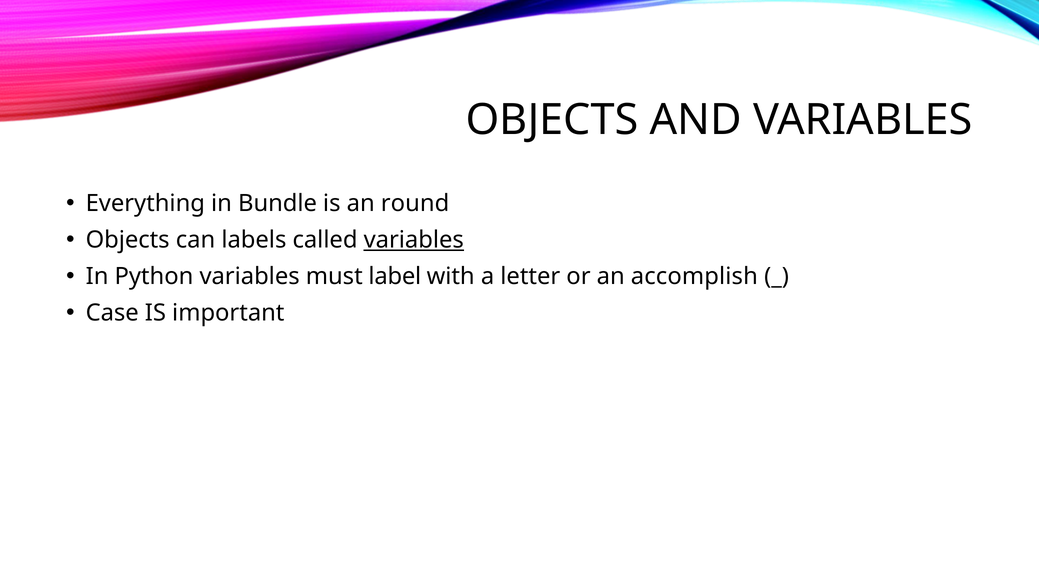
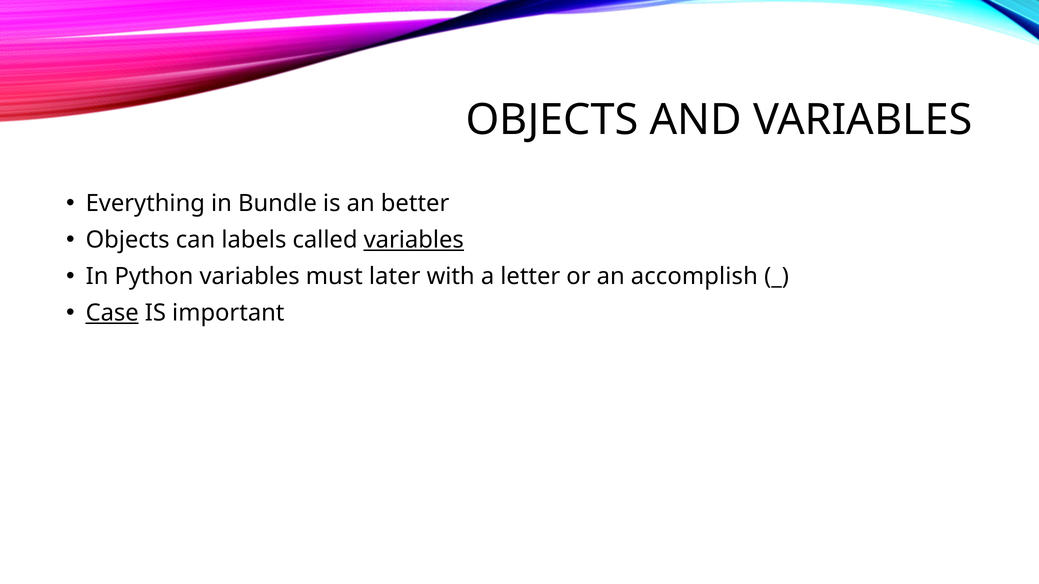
round: round -> better (415, 204)
label: label -> later (395, 277)
Case underline: none -> present (112, 313)
